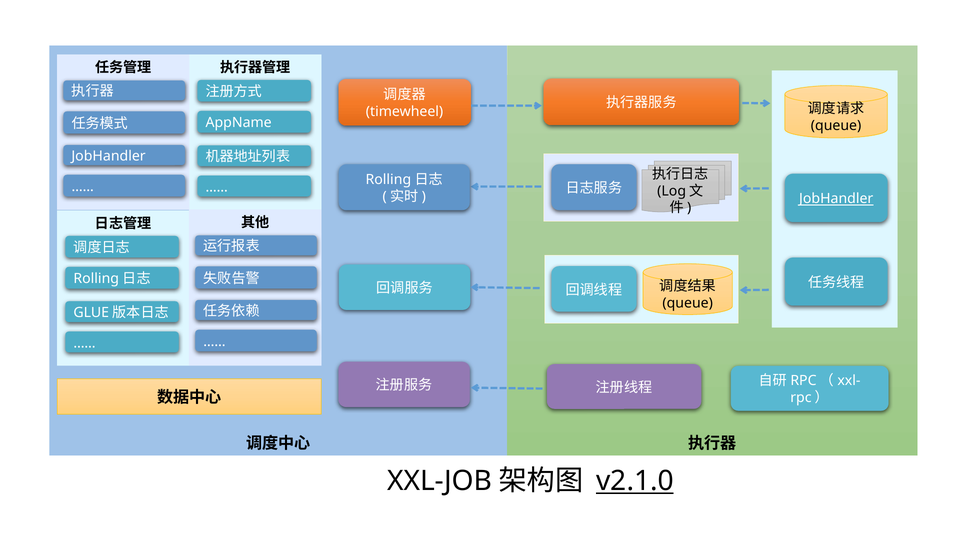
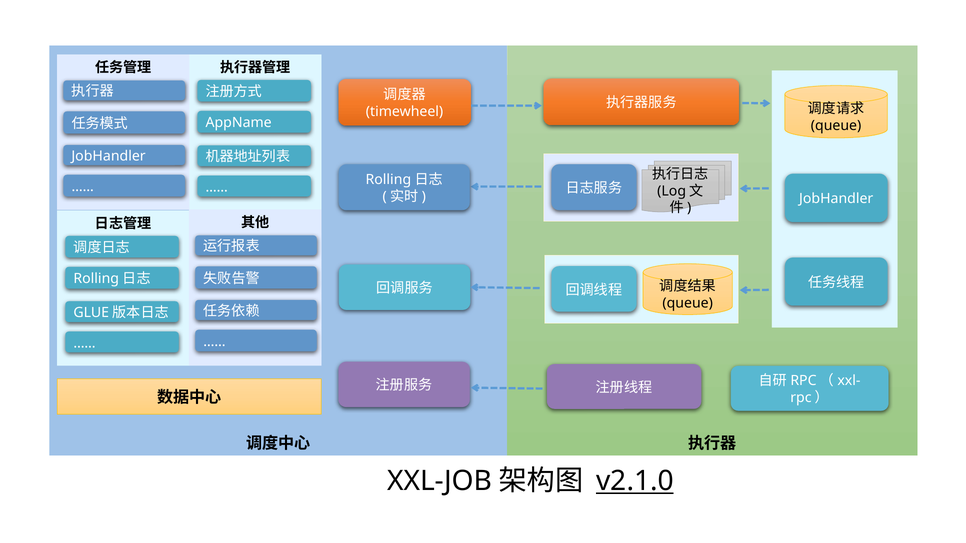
JobHandler underline: present -> none (836, 199)
